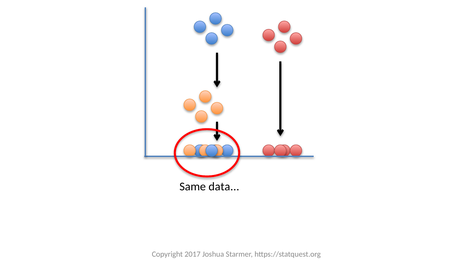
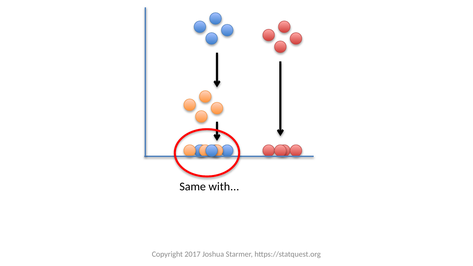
data: data -> with (224, 187)
